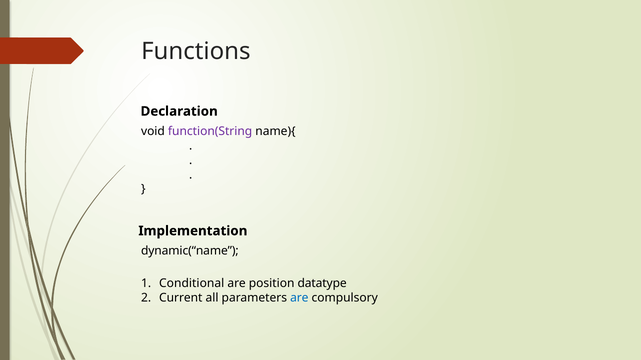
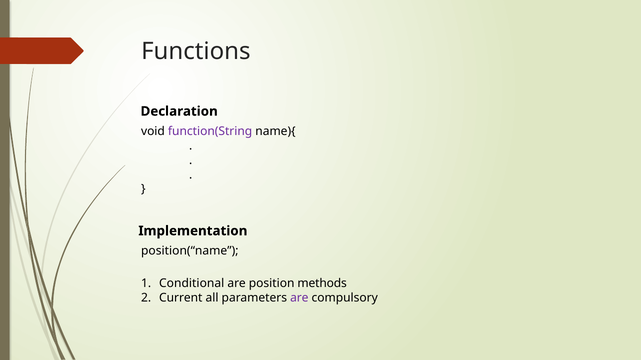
dynamic(“name: dynamic(“name -> position(“name (190, 251)
datatype: datatype -> methods (322, 284)
are colour: blue -> purple (299, 298)
